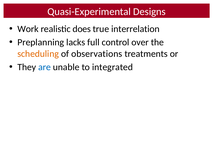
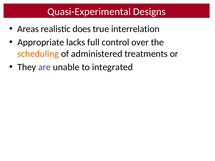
Work: Work -> Areas (28, 29)
Preplanning: Preplanning -> Appropriate (41, 42)
observations: observations -> administered (97, 54)
are colour: blue -> purple (45, 67)
